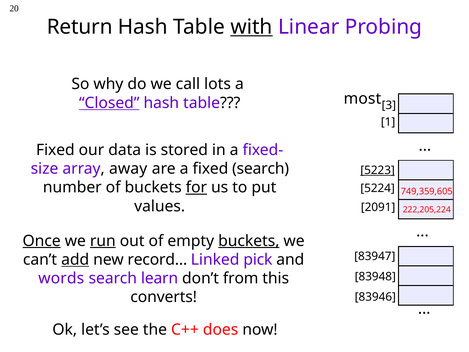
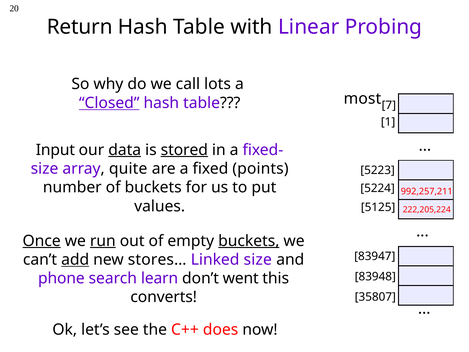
with underline: present -> none (251, 27)
3: 3 -> 7 (389, 105)
Fixed: Fixed -> Input (55, 150)
data underline: none -> present (125, 150)
stored underline: none -> present (184, 150)
away: away -> quite (128, 169)
fixed search: search -> points (260, 169)
5223 underline: present -> none (378, 170)
for underline: present -> none (196, 187)
749,359,605: 749,359,605 -> 992,257,211 (427, 191)
2091: 2091 -> 5125 (378, 207)
record…: record… -> stores… (157, 259)
Linked pick: pick -> size (258, 259)
words: words -> phone (61, 278)
from: from -> went (241, 278)
83946: 83946 -> 35807 (375, 297)
